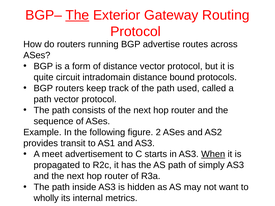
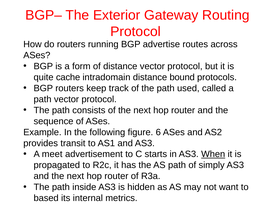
The underline: present -> none (77, 15)
circuit: circuit -> cache (68, 77)
2: 2 -> 6 (158, 132)
wholly: wholly -> based (46, 198)
